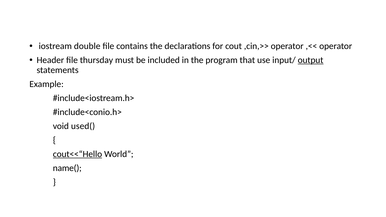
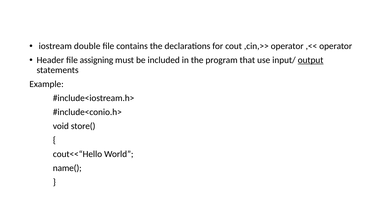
thursday: thursday -> assigning (96, 60)
used(: used( -> store( (83, 126)
cout<<“Hello underline: present -> none (77, 154)
